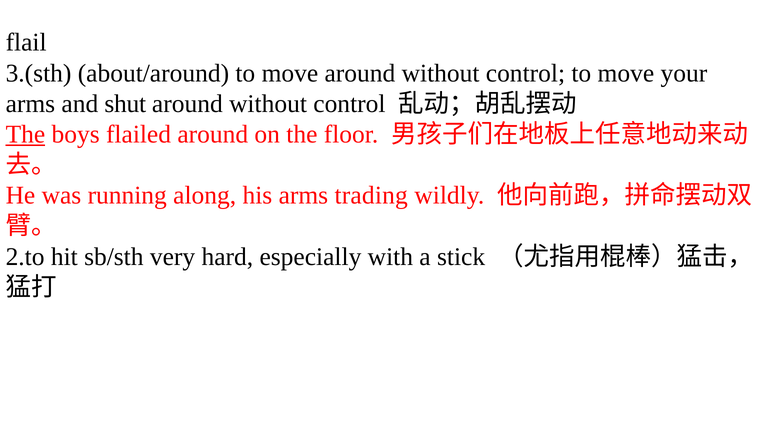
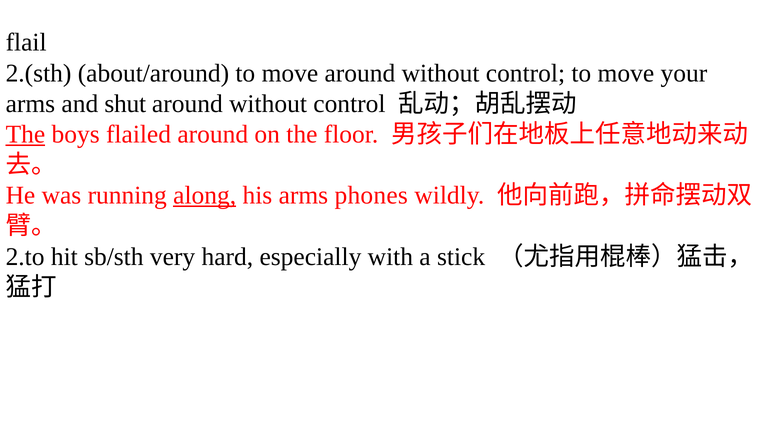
3.(sth: 3.(sth -> 2.(sth (39, 73)
along underline: none -> present (205, 195)
trading: trading -> phones (371, 195)
